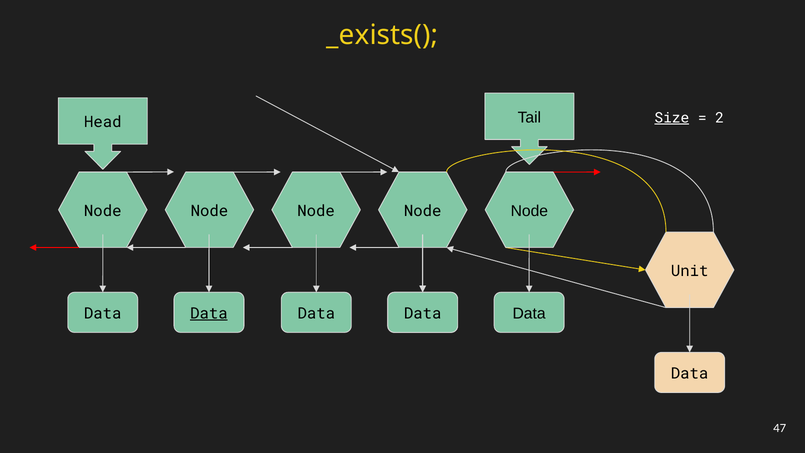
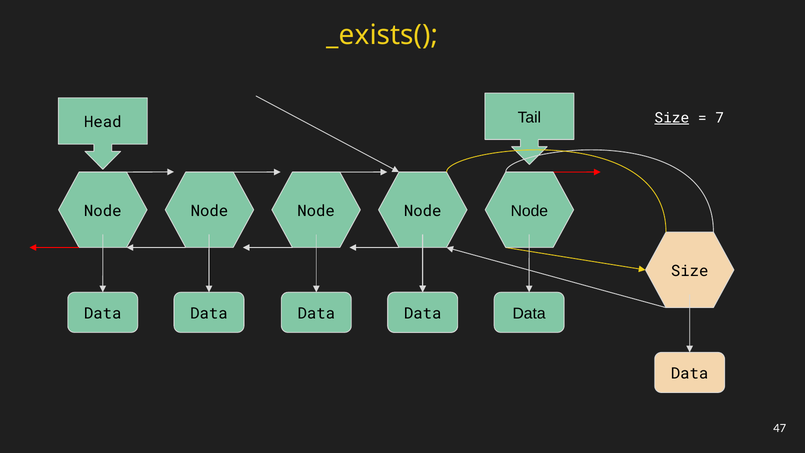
2: 2 -> 7 (720, 118)
Unit: Unit -> Size (690, 271)
Data underline: present -> none (209, 313)
